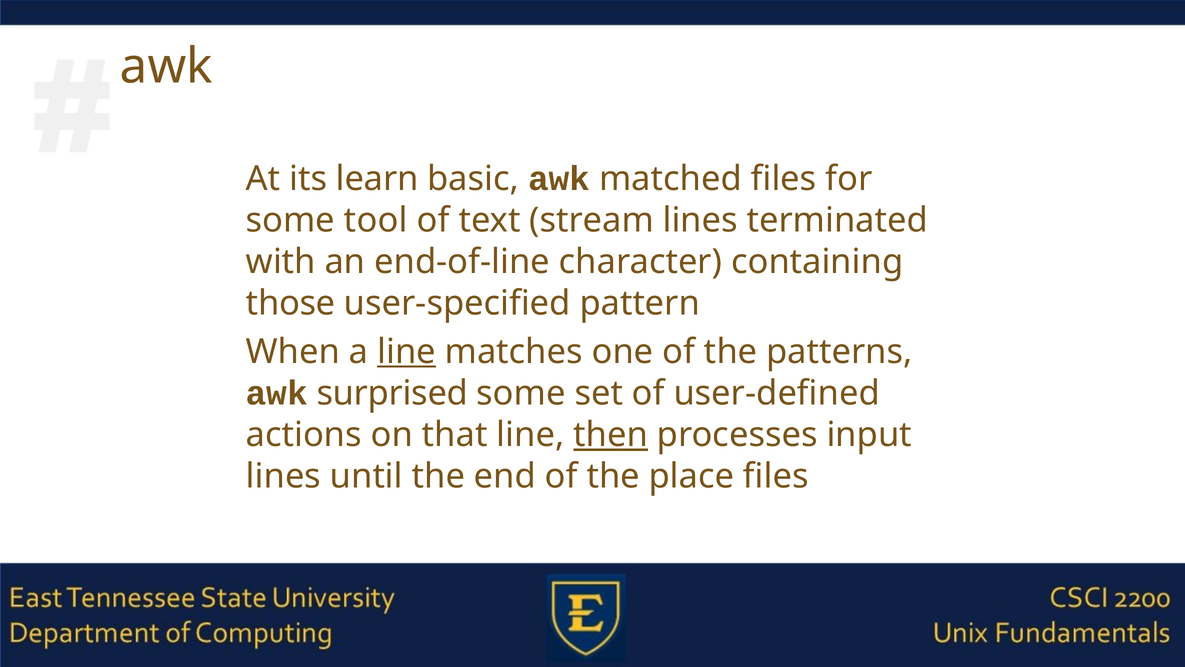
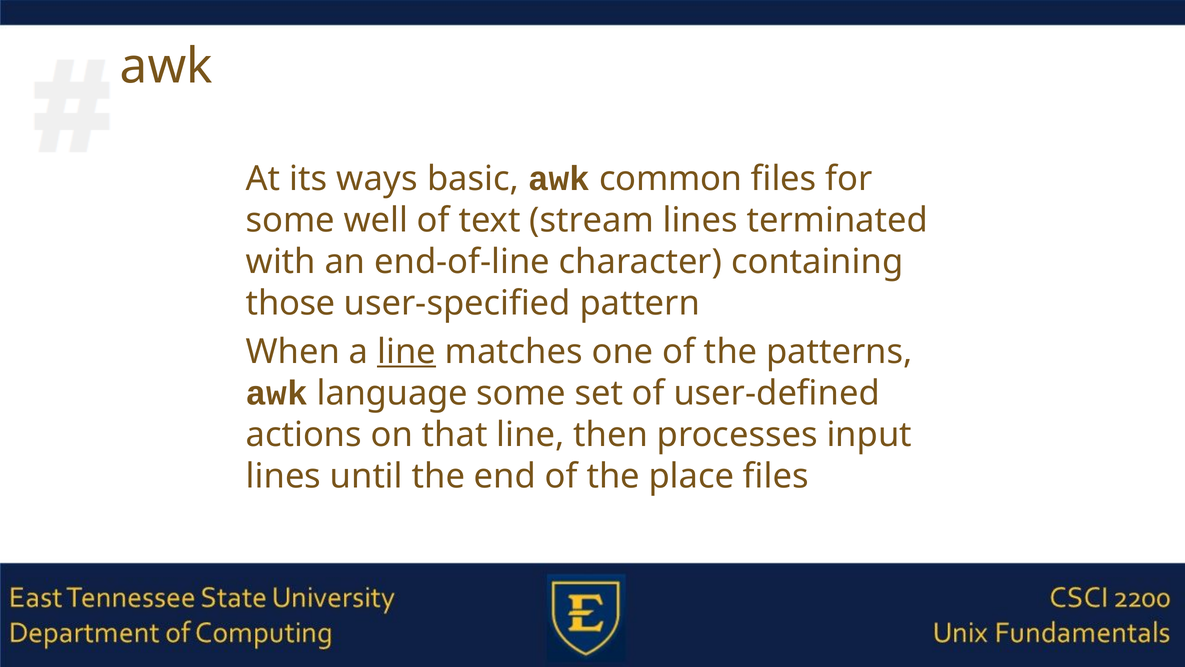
learn: learn -> ways (377, 179)
matched: matched -> common (671, 179)
tool: tool -> well (376, 220)
surprised: surprised -> language (392, 393)
then underline: present -> none (611, 435)
